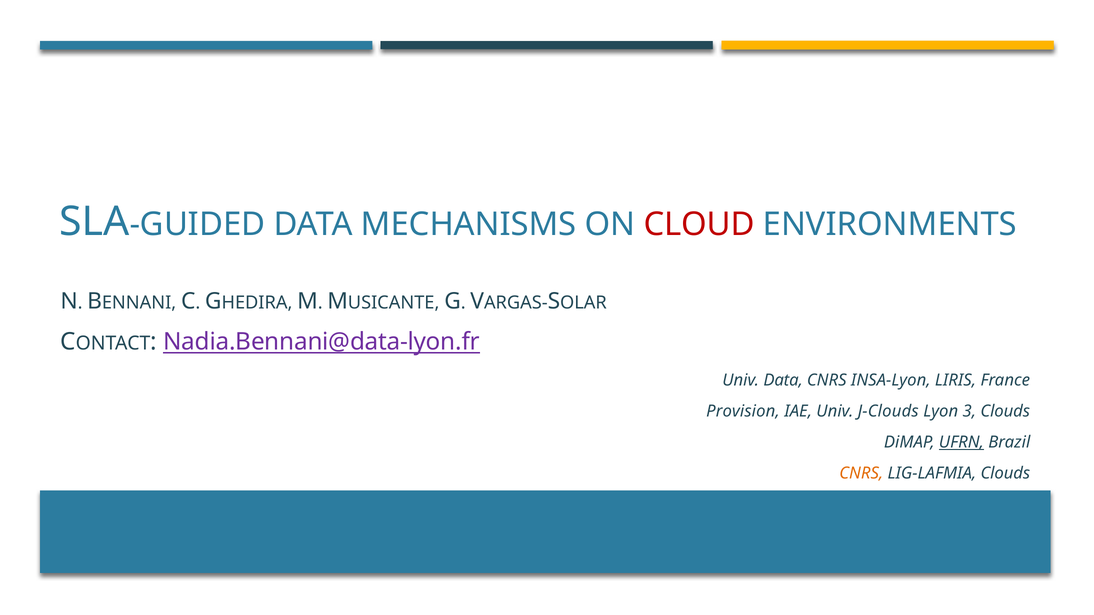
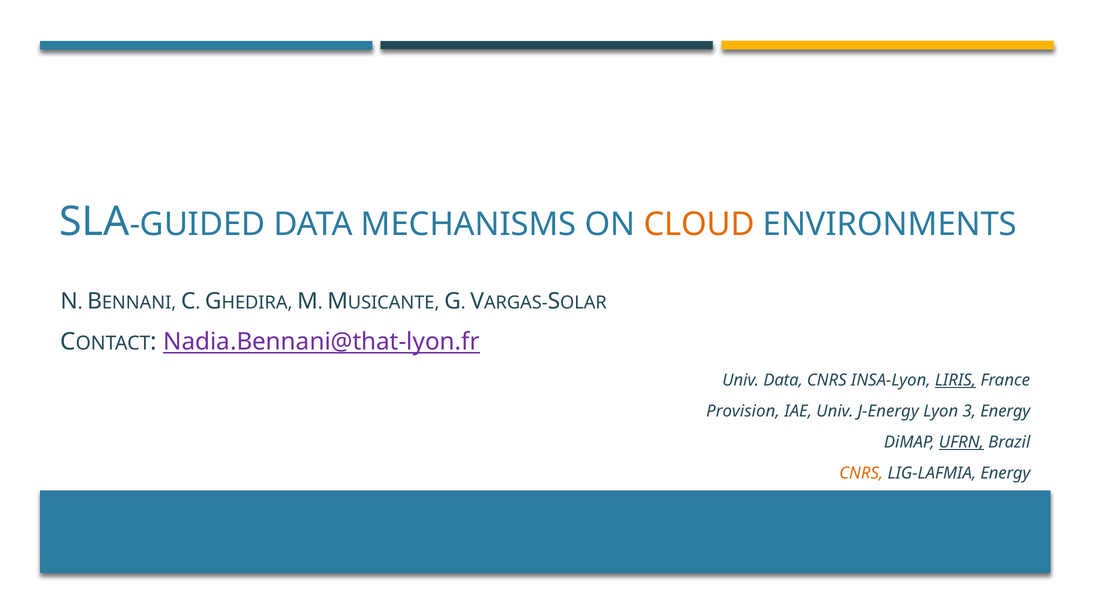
CLOUD colour: red -> orange (699, 225)
Nadia.Bennani@data-lyon.fr: Nadia.Bennani@data-lyon.fr -> Nadia.Bennani@that-lyon.fr (321, 342)
LIRIS underline: none -> present (955, 381)
J-Clouds: J-Clouds -> J-Energy (888, 412)
3 Clouds: Clouds -> Energy (1005, 412)
LIG-LAFMIA Clouds: Clouds -> Energy (1005, 473)
